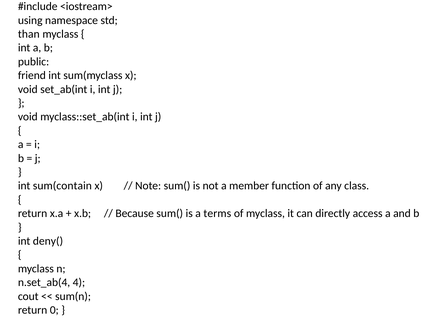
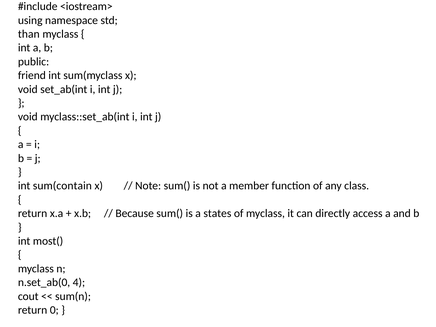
terms: terms -> states (217, 213)
deny(: deny( -> most( (48, 241)
n.set_ab(4: n.set_ab(4 -> n.set_ab(0 (44, 282)
